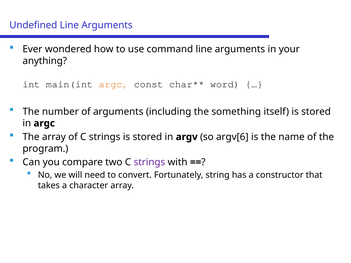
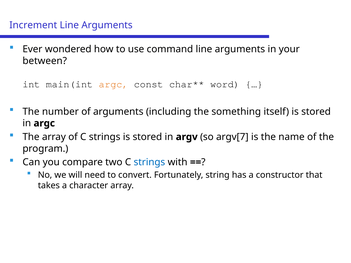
Undefined: Undefined -> Increment (33, 25)
anything: anything -> between (45, 61)
argv[6: argv[6 -> argv[7 (232, 137)
strings colour: purple -> blue (149, 162)
